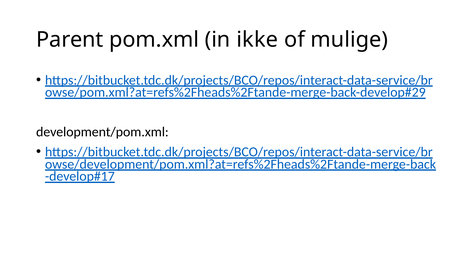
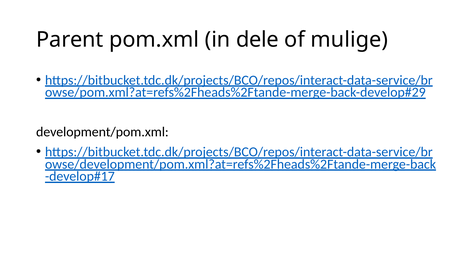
ikke: ikke -> dele (257, 40)
